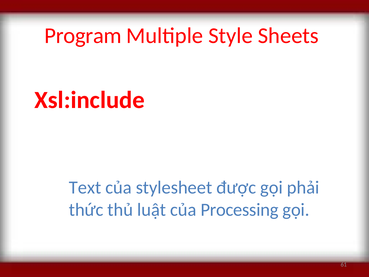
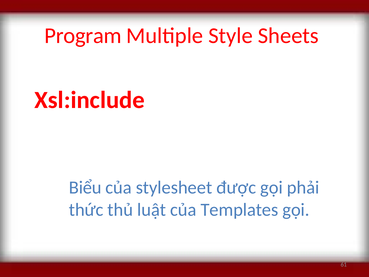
Text: Text -> Biểu (85, 187)
Processing: Processing -> Templates (239, 210)
